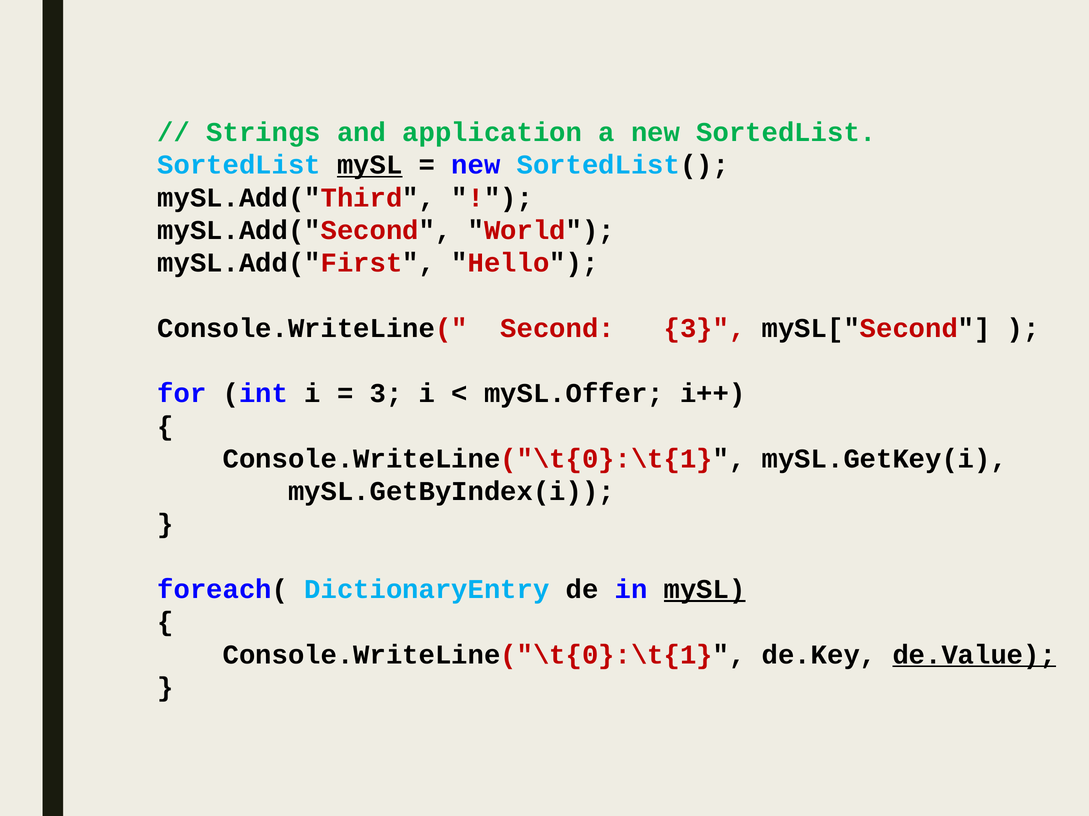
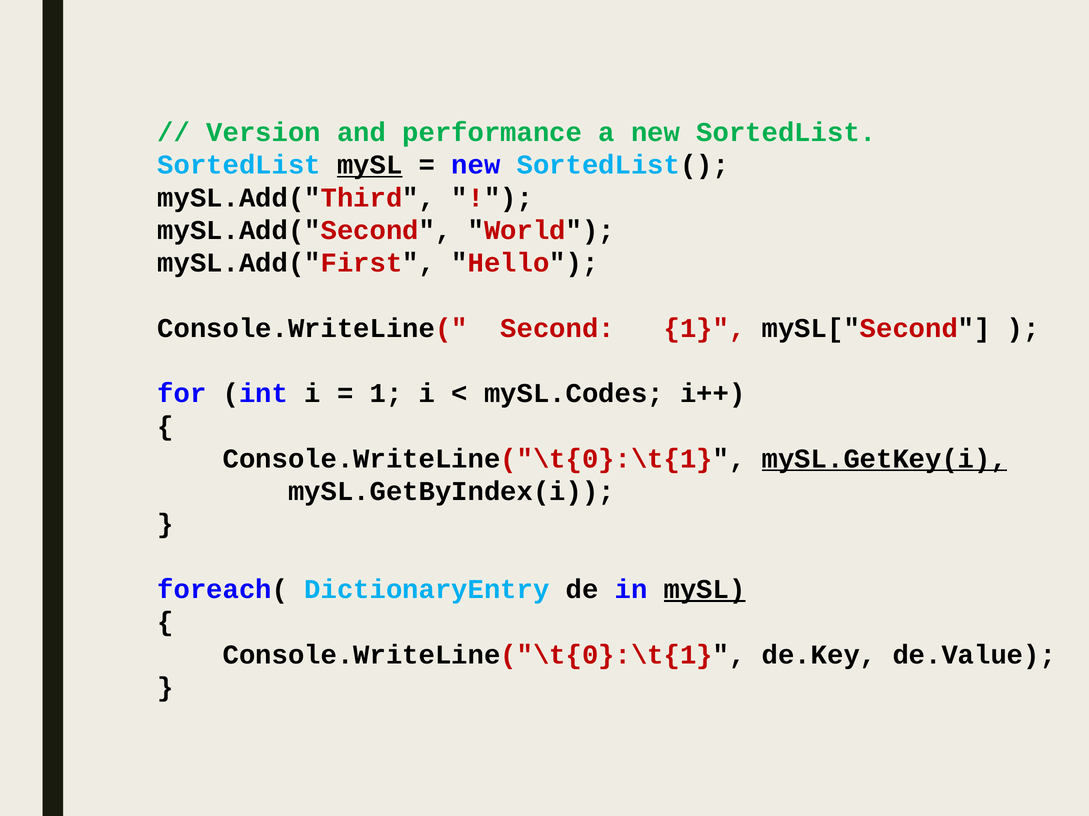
Strings: Strings -> Version (264, 132)
application: application -> performance (492, 132)
Second 3: 3 -> 1 (705, 328)
3: 3 -> 1 (386, 394)
mySL.Offer: mySL.Offer -> mySL.Codes (574, 394)
mySL.GetKey(i underline: none -> present (884, 459)
de.Value underline: present -> none (974, 655)
